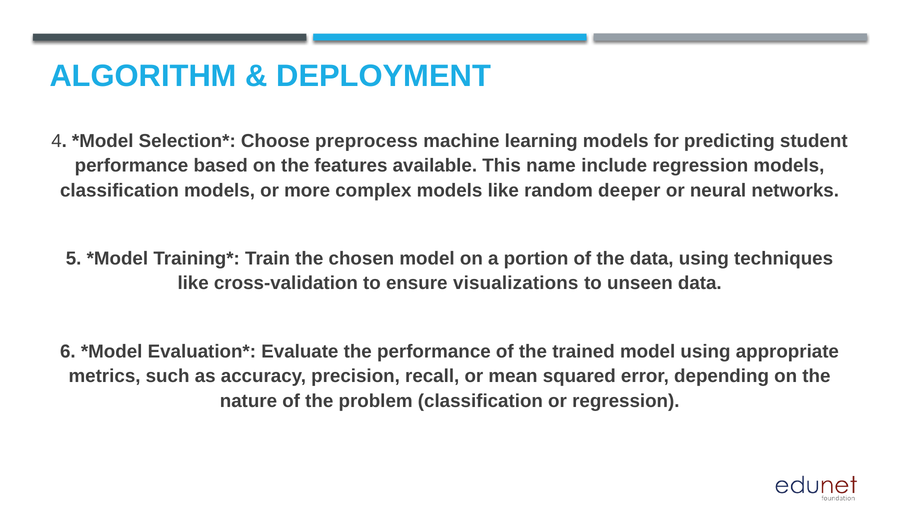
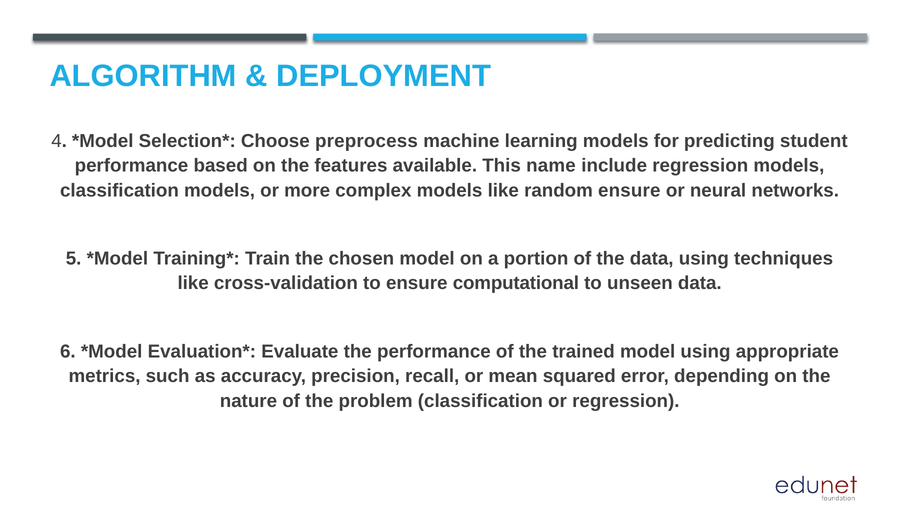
random deeper: deeper -> ensure (629, 190)
visualizations: visualizations -> computational (516, 283)
